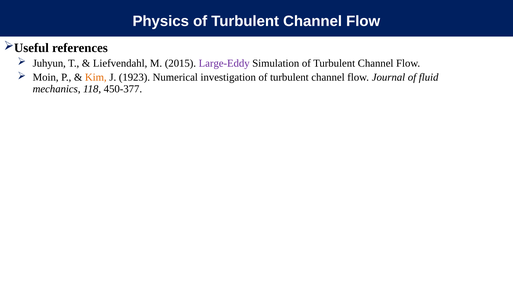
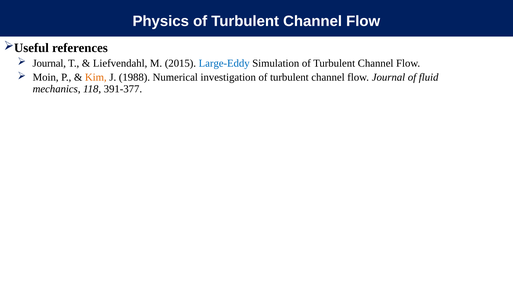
Juhyun: Juhyun -> Journal (49, 63)
Large-Eddy colour: purple -> blue (224, 63)
1923: 1923 -> 1988 (134, 77)
450-377: 450-377 -> 391-377 (123, 89)
